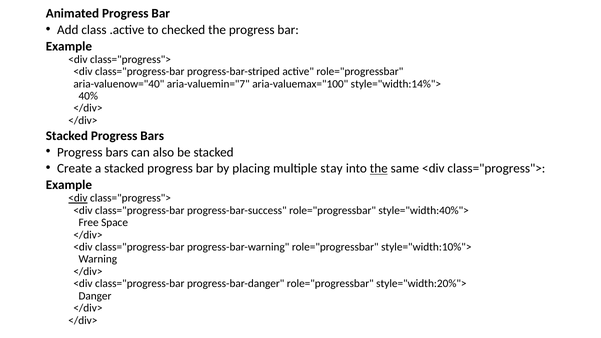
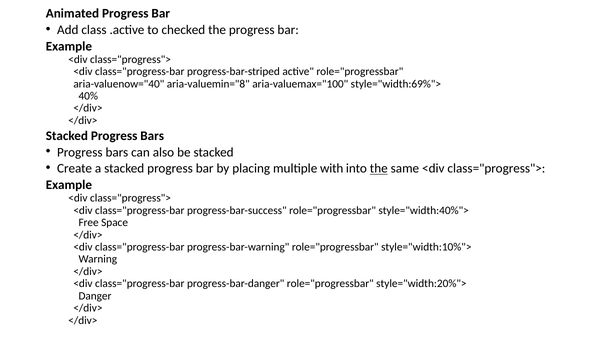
aria-valuemin="7: aria-valuemin="7 -> aria-valuemin="8 (208, 84)
style="width:14%">: style="width:14%"> -> style="width:69%"> (396, 84)
stay: stay -> with (332, 169)
<div underline: present -> none (78, 198)
